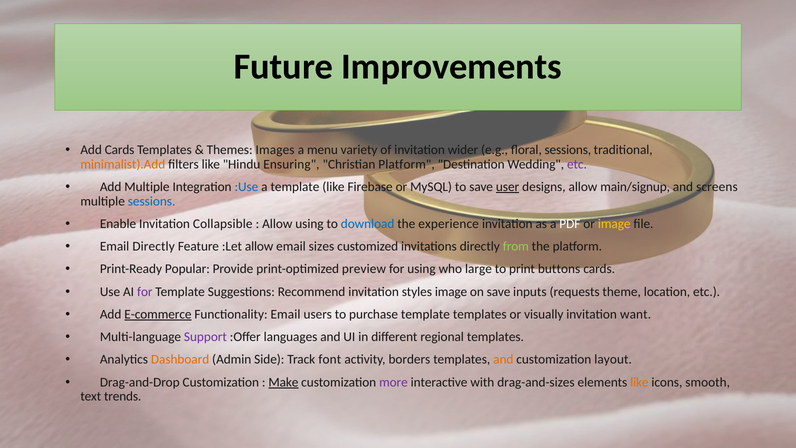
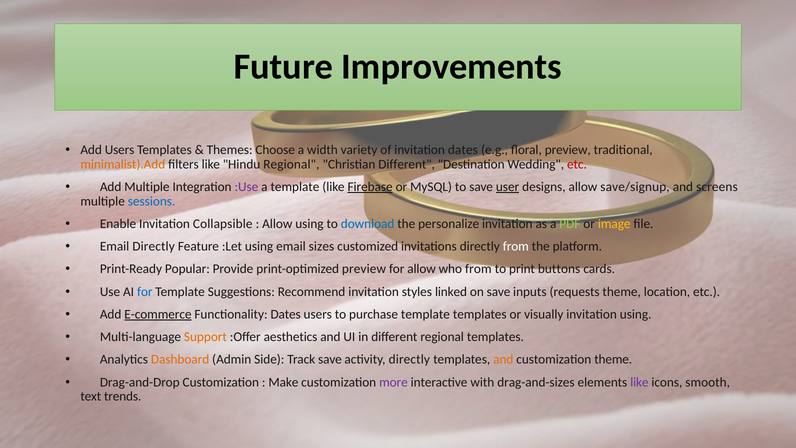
Add Cards: Cards -> Users (120, 150)
Images: Images -> Choose (275, 150)
menu: menu -> width (322, 150)
invitation wider: wider -> dates (463, 150)
floral sessions: sessions -> preview (568, 150)
Hindu Ensuring: Ensuring -> Regional (291, 164)
Christian Platform: Platform -> Different (407, 164)
etc colour: purple -> red (577, 164)
:Use colour: blue -> purple (246, 187)
Firebase underline: none -> present (370, 187)
main/signup: main/signup -> save/signup (635, 187)
experience: experience -> personalize (449, 224)
PDF colour: white -> light green (570, 224)
:Let allow: allow -> using (259, 246)
from colour: light green -> white (516, 246)
for using: using -> allow (422, 269)
who large: large -> from (478, 269)
for colour: purple -> blue (145, 292)
styles image: image -> linked (451, 292)
Functionality Email: Email -> Dates (286, 314)
invitation want: want -> using (636, 314)
Support colour: purple -> orange (205, 337)
languages: languages -> aesthetics (291, 337)
Track font: font -> save (330, 359)
activity borders: borders -> directly (409, 359)
customization layout: layout -> theme (613, 359)
Make underline: present -> none (283, 382)
like colour: orange -> purple (639, 382)
